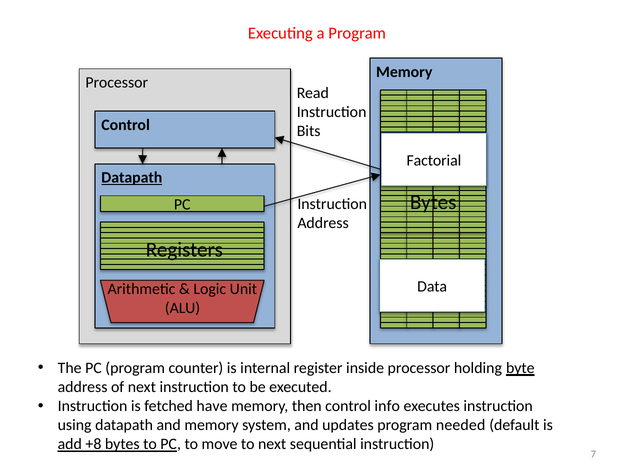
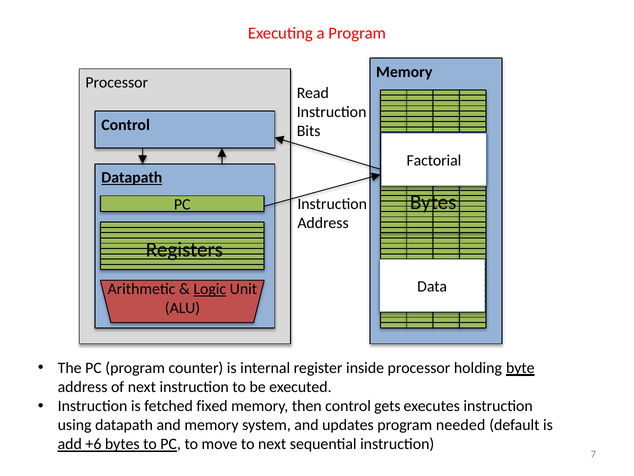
Logic underline: none -> present (210, 289)
have: have -> fixed (212, 406)
info: info -> gets (387, 406)
+8: +8 -> +6 (93, 444)
